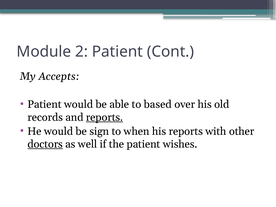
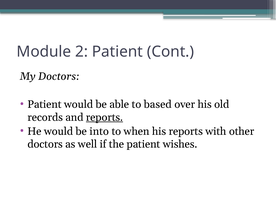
My Accepts: Accepts -> Doctors (59, 76)
sign: sign -> into (99, 131)
doctors underline: present -> none (45, 144)
